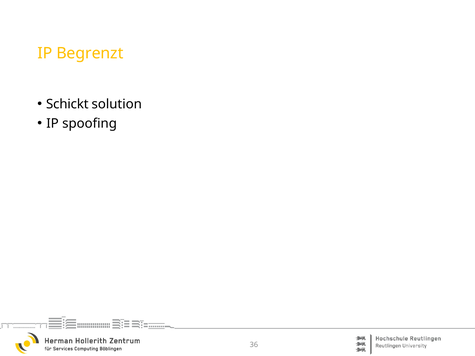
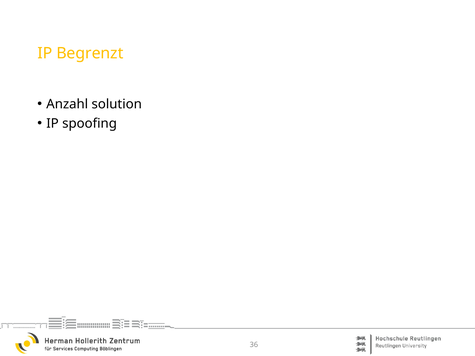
Schickt: Schickt -> Anzahl (67, 104)
